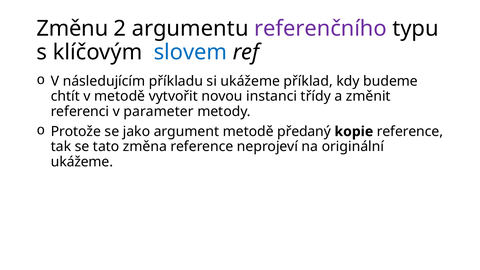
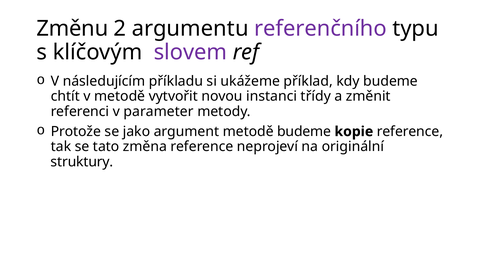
slovem colour: blue -> purple (190, 52)
metodě předaný: předaný -> budeme (304, 132)
ukážeme: ukážeme -> struktury (82, 162)
